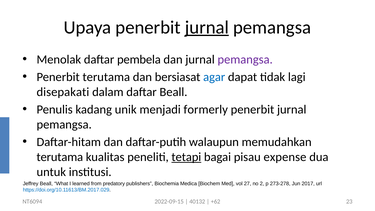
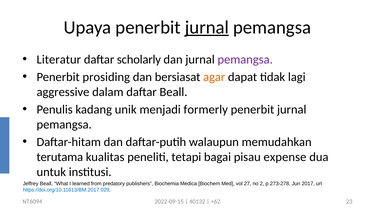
Menolak: Menolak -> Literatur (59, 59)
pembela: pembela -> scholarly (139, 59)
Penerbit terutama: terutama -> prosiding (106, 77)
agar colour: blue -> orange (214, 77)
disepakati: disepakati -> aggressive (63, 92)
tetapi underline: present -> none (186, 157)
